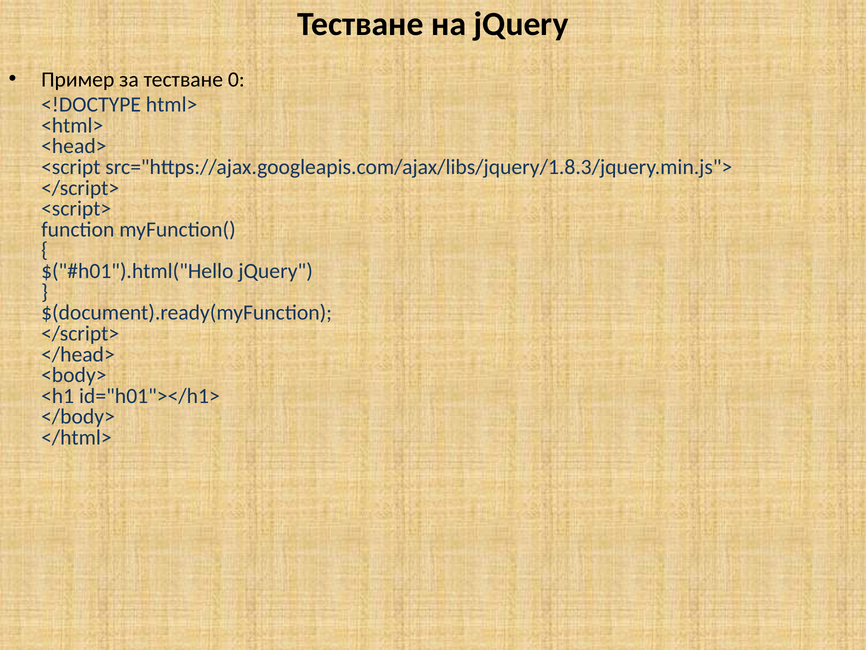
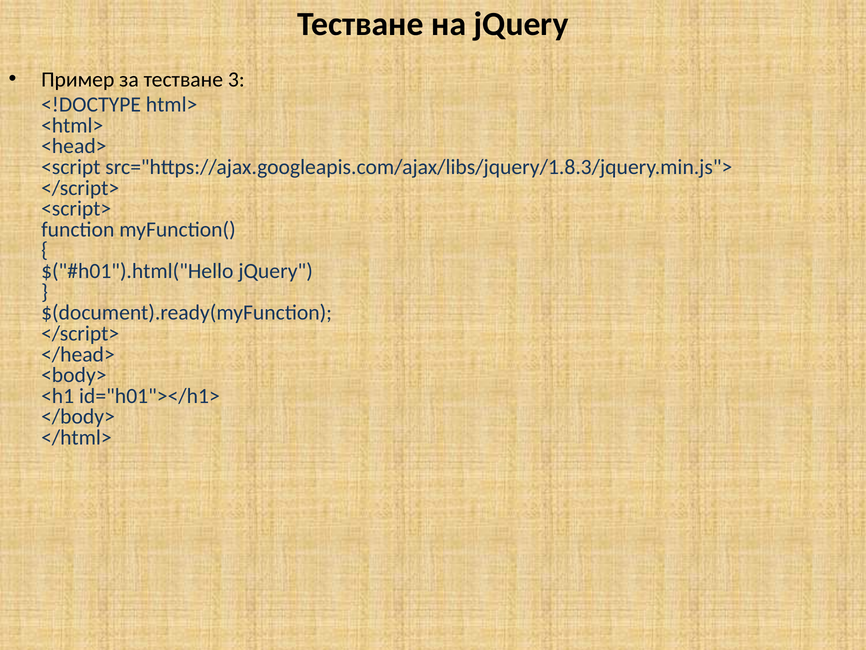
0: 0 -> 3 (236, 79)
